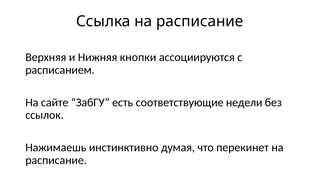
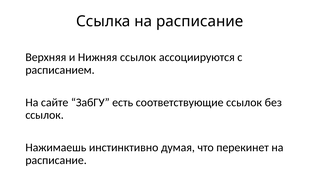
Нижняя кнопки: кнопки -> ссылок (138, 57)
соответствующие недели: недели -> ссылок (244, 103)
